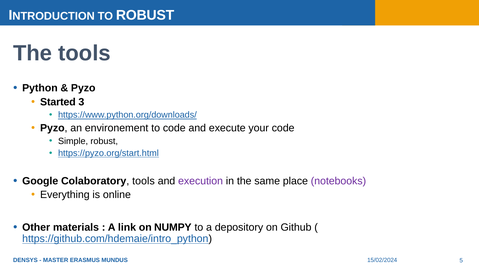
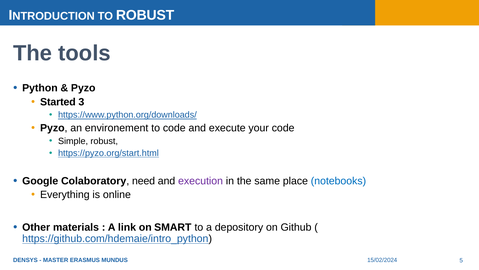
Colaboratory tools: tools -> need (144, 181)
notebooks colour: purple -> blue (338, 181)
NUMPY: NUMPY -> SMART (173, 227)
